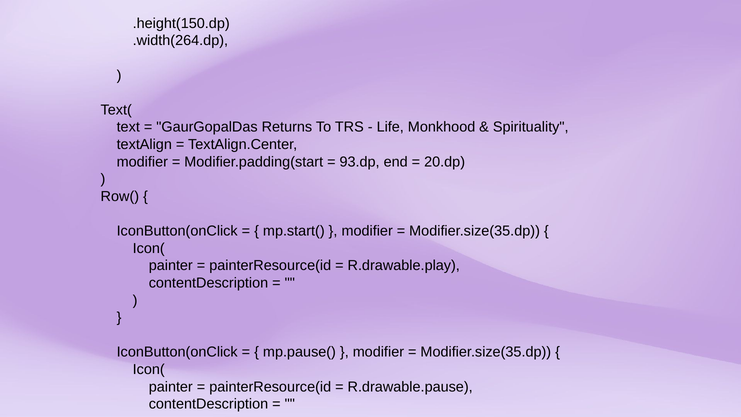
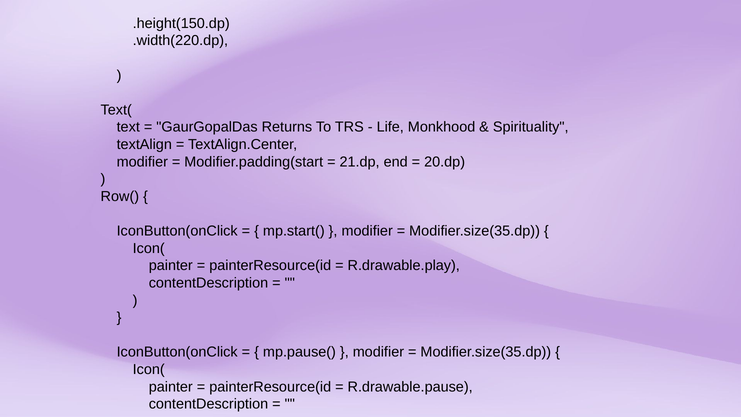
.width(264.dp: .width(264.dp -> .width(220.dp (180, 41)
93.dp: 93.dp -> 21.dp (360, 162)
